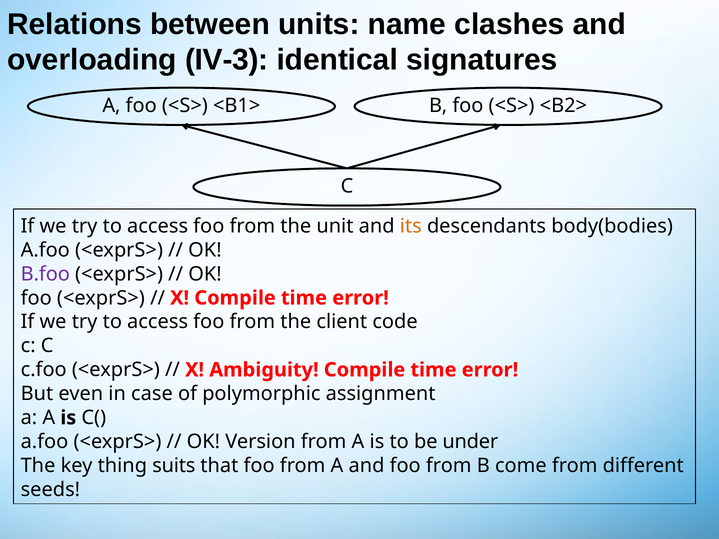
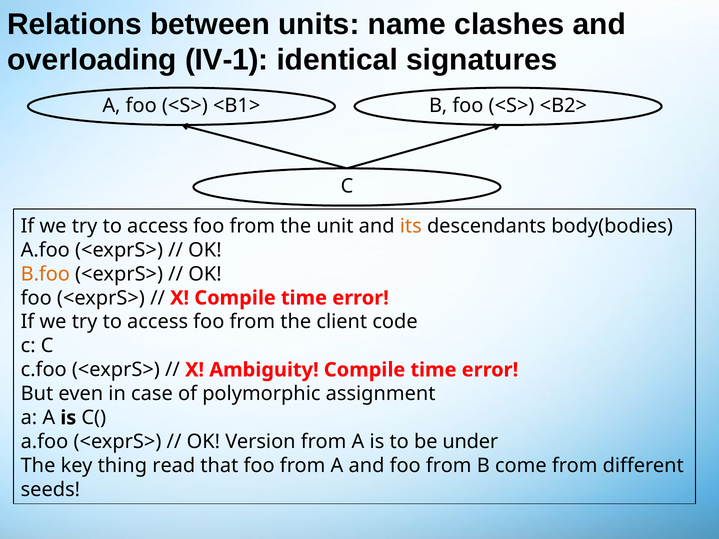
IV-3: IV-3 -> IV-1 (227, 60)
B.foo colour: purple -> orange (45, 274)
suits: suits -> read (174, 466)
